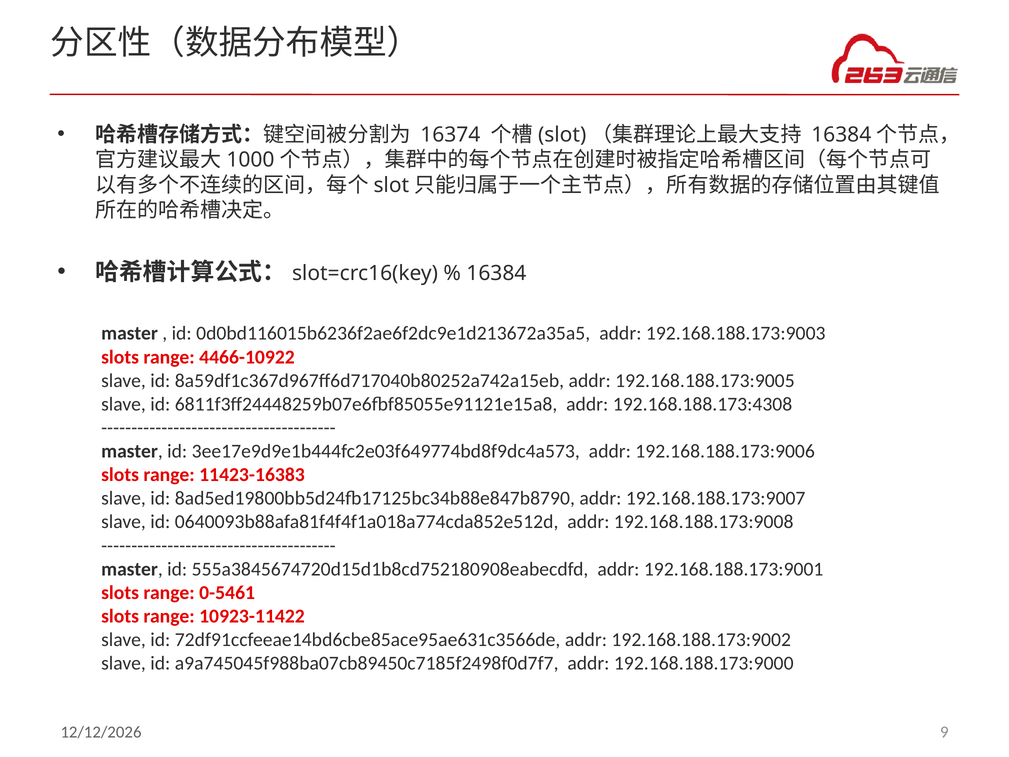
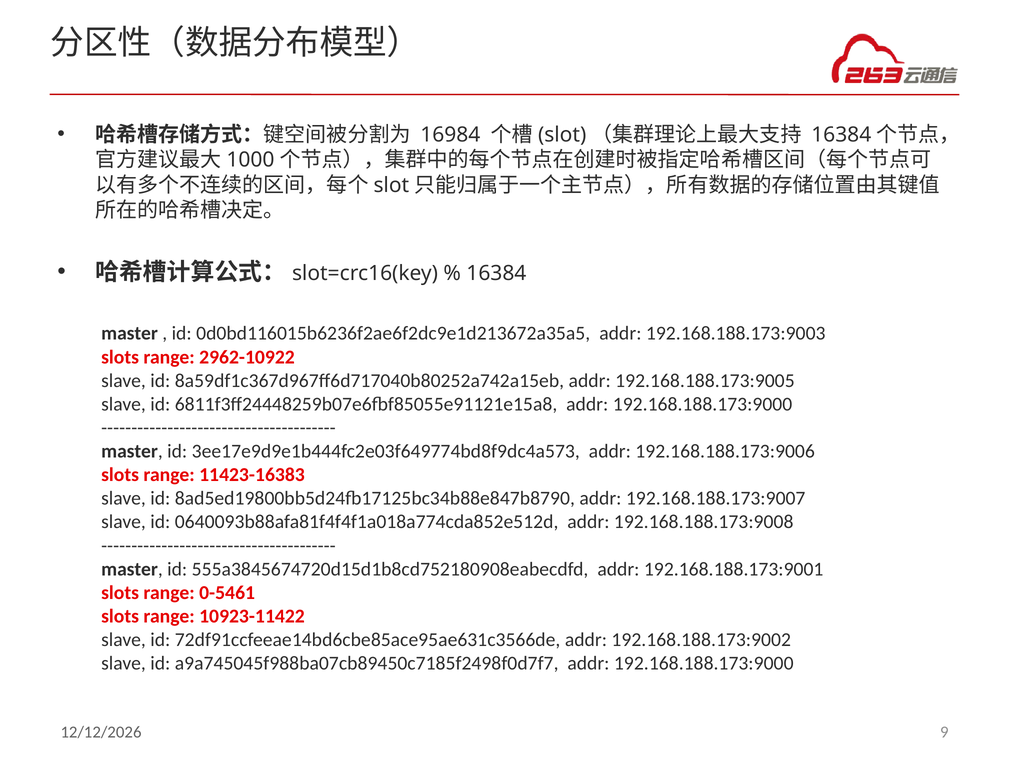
16374: 16374 -> 16984 (450, 135)
4466-10922: 4466-10922 -> 2962-10922 (247, 357)
6811f3ff24448259b07e6fbf85055e91121e15a8 addr 192.168.188.173:4308: 192.168.188.173:4308 -> 192.168.188.173:9000 (703, 404)
